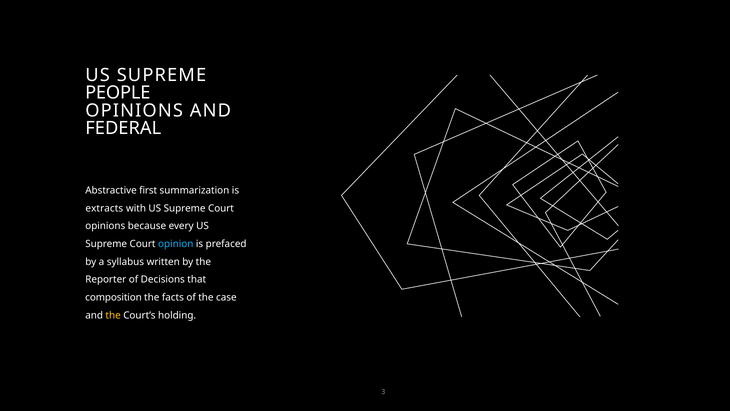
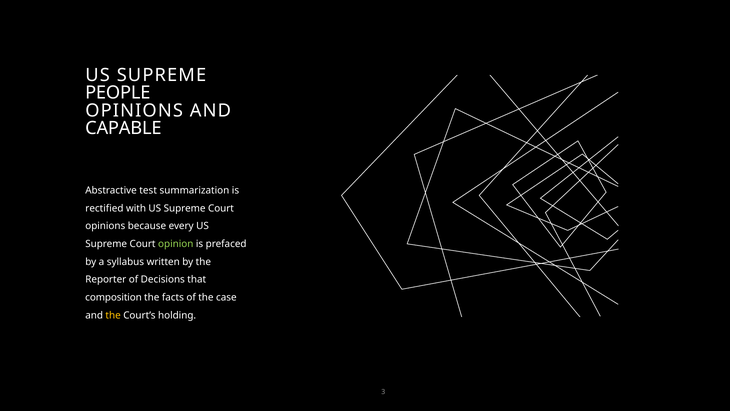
FEDERAL: FEDERAL -> CAPABLE (123, 128)
first: first -> test (148, 190)
extracts: extracts -> rectified (104, 208)
opinion colour: light blue -> light green (176, 244)
